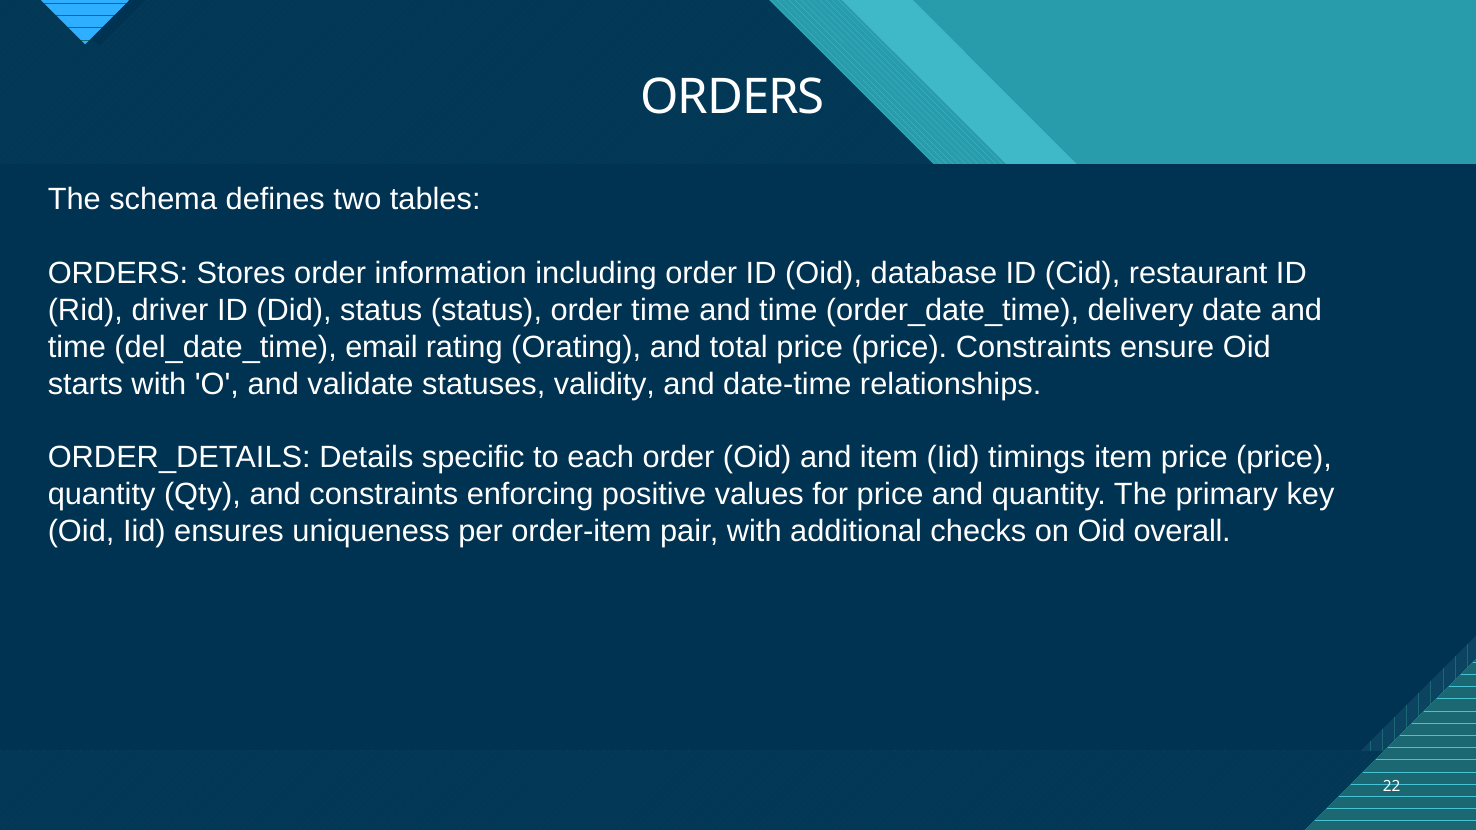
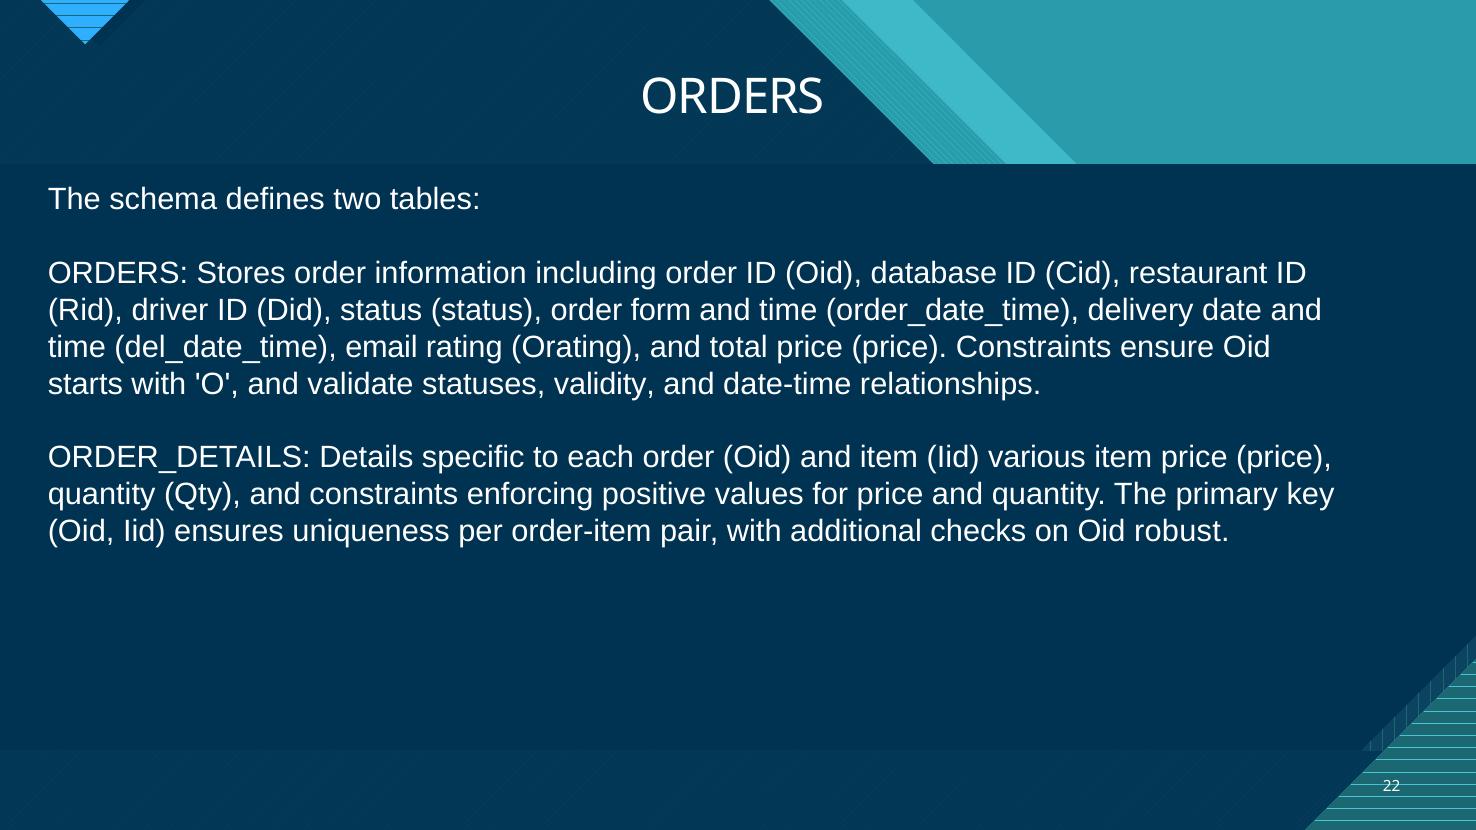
order time: time -> form (661, 310)
timings: timings -> various (1037, 458)
overall: overall -> robust (1182, 532)
